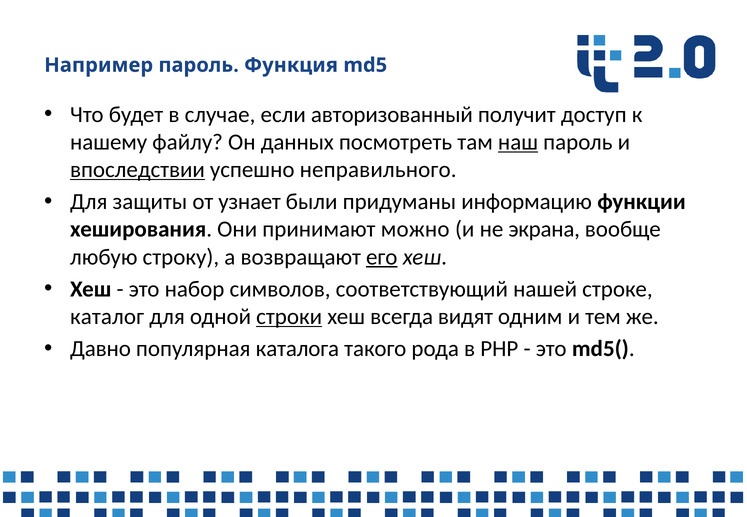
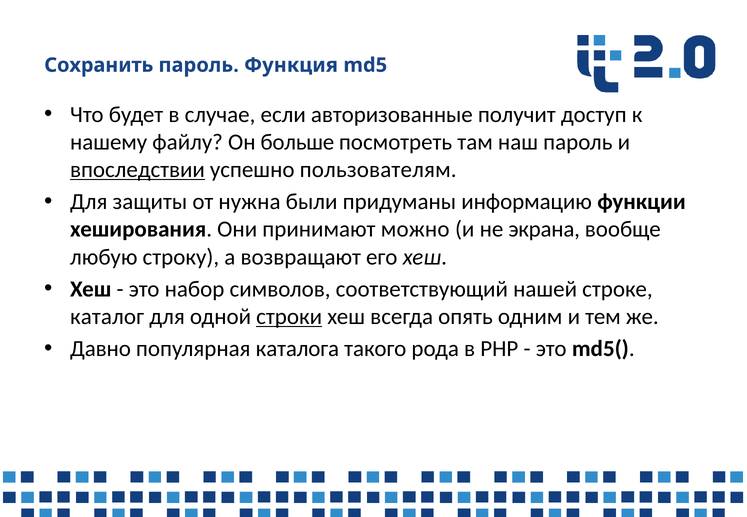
Например: Например -> Сохранить (99, 65)
авторизованный: авторизованный -> авторизованные (392, 115)
данных: данных -> больше (297, 142)
наш underline: present -> none (518, 142)
неправильного: неправильного -> пользователям (378, 170)
узнает: узнает -> нужна (249, 202)
его underline: present -> none (382, 257)
видят: видят -> опять (465, 317)
